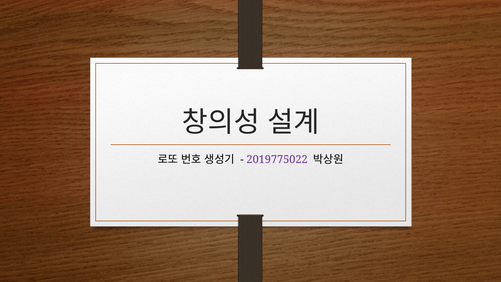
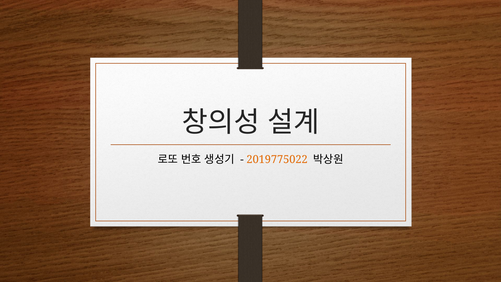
2019775022 colour: purple -> orange (277, 160)
